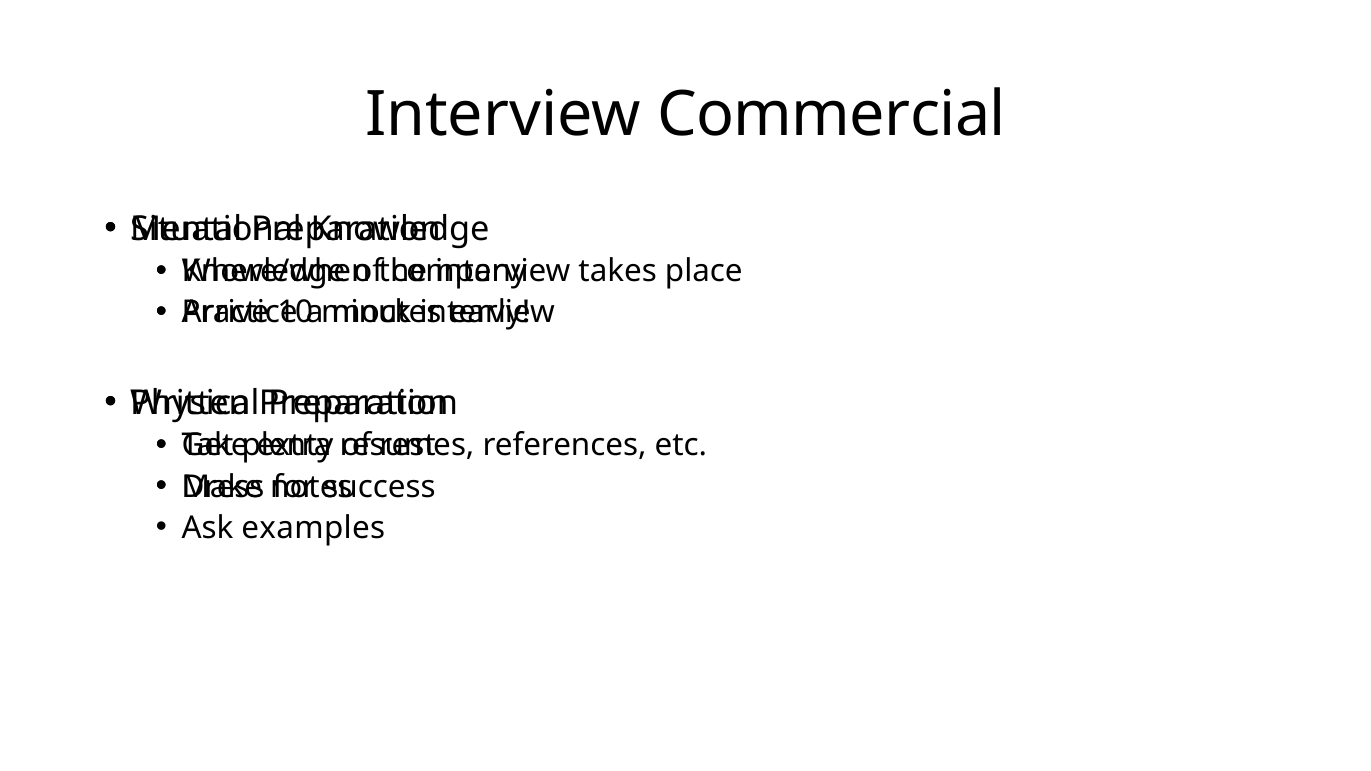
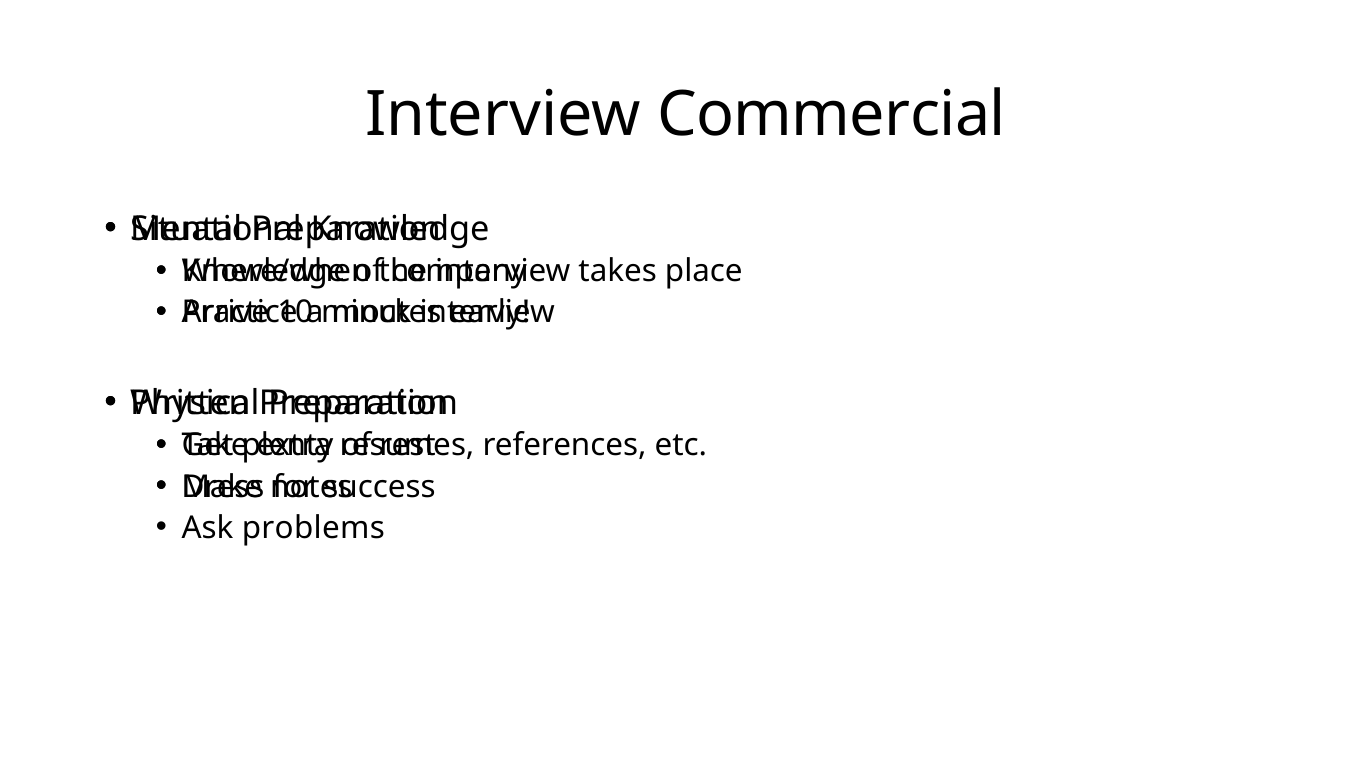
examples: examples -> problems (313, 528)
